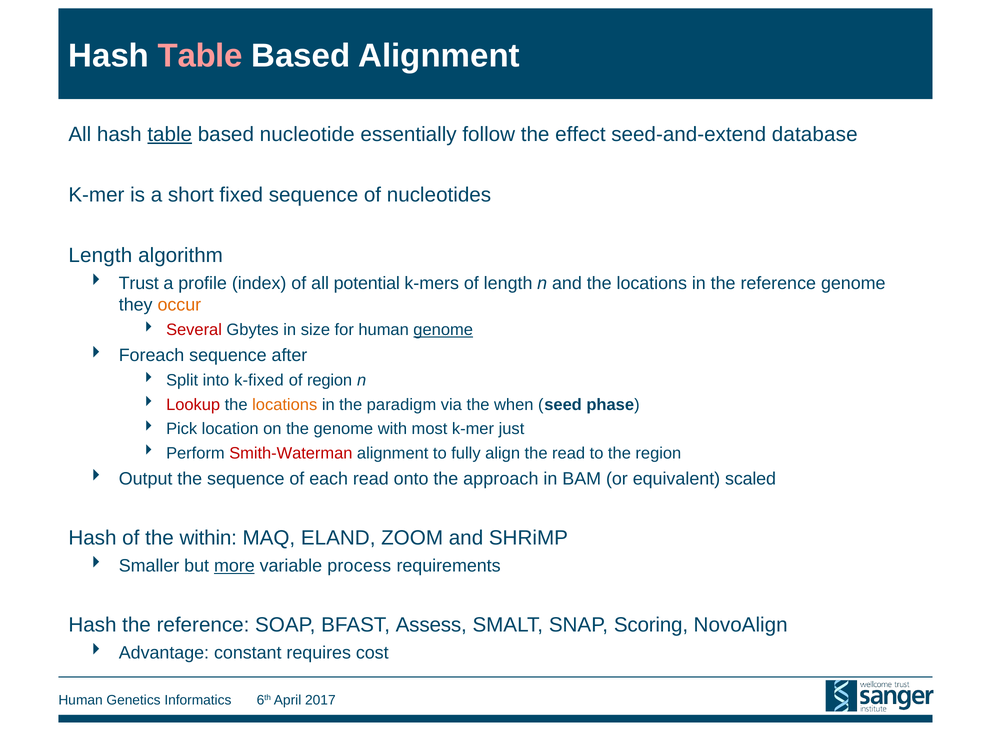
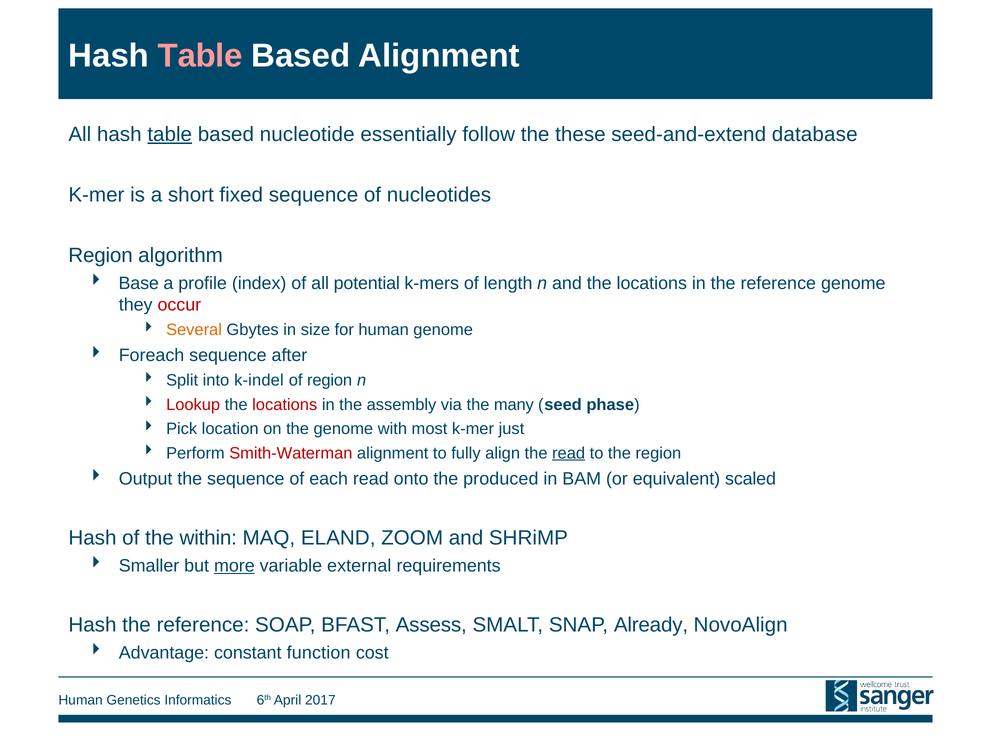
effect: effect -> these (580, 134)
Length: Length -> Region (101, 255)
Trust: Trust -> Base (139, 283)
occur colour: orange -> red (179, 305)
Several colour: red -> orange (194, 330)
genome underline: present -> none (443, 330)
k-fixed: k-fixed -> k-indel (259, 381)
locations colour: orange -> red (285, 405)
paradigm: paradigm -> assembly (402, 405)
when: when -> many (514, 405)
read underline: none -> present (569, 453)
approach: approach -> produced (501, 479)
process: process -> external (359, 566)
Scoring: Scoring -> Already (651, 625)
requires: requires -> function (319, 653)
